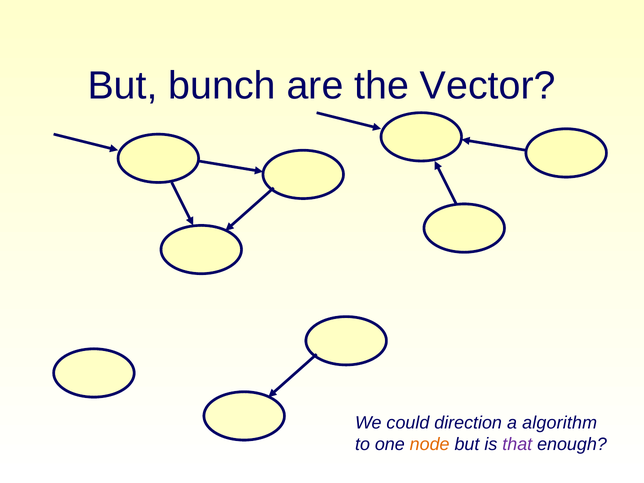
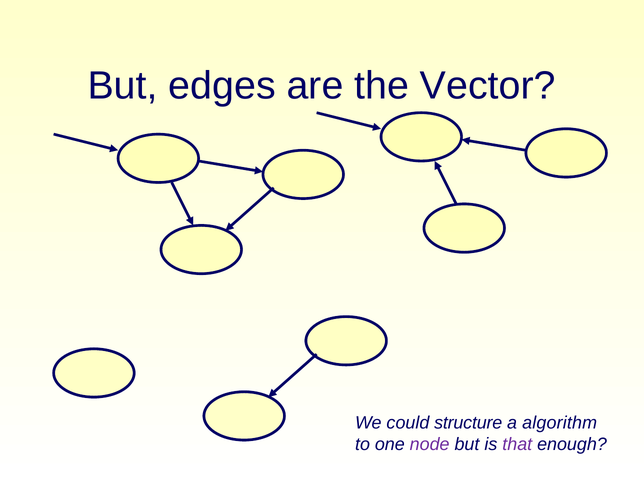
bunch: bunch -> edges (222, 86)
direction: direction -> structure (468, 423)
node colour: orange -> purple (430, 444)
